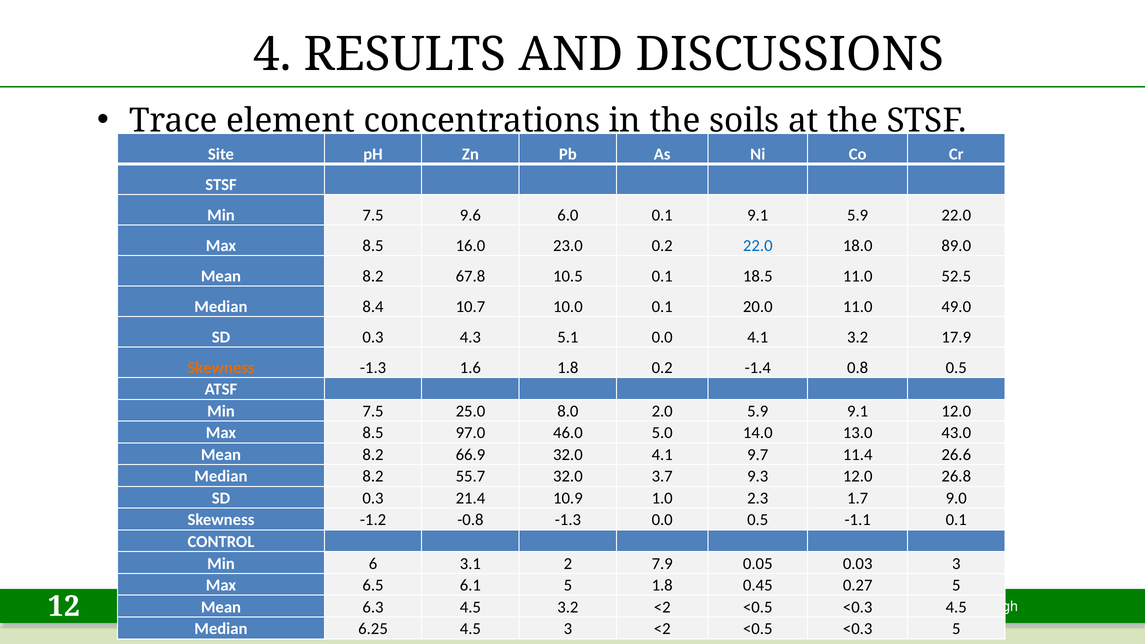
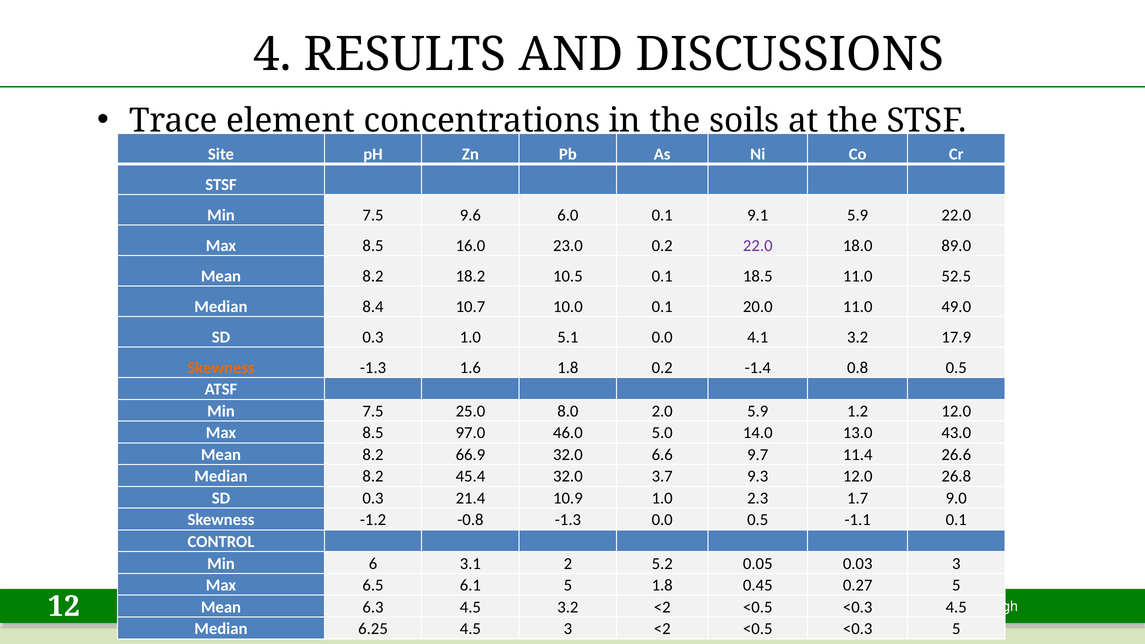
22.0 colour: blue -> purple (758, 246)
67.8: 67.8 -> 18.2 (470, 276)
0.3 4.3: 4.3 -> 1.0 (470, 337)
5.9 9.1: 9.1 -> 1.2 (858, 411)
32.0 4.1: 4.1 -> 6.6 (662, 455)
55.7: 55.7 -> 45.4 (470, 476)
7.9: 7.9 -> 5.2 (662, 564)
